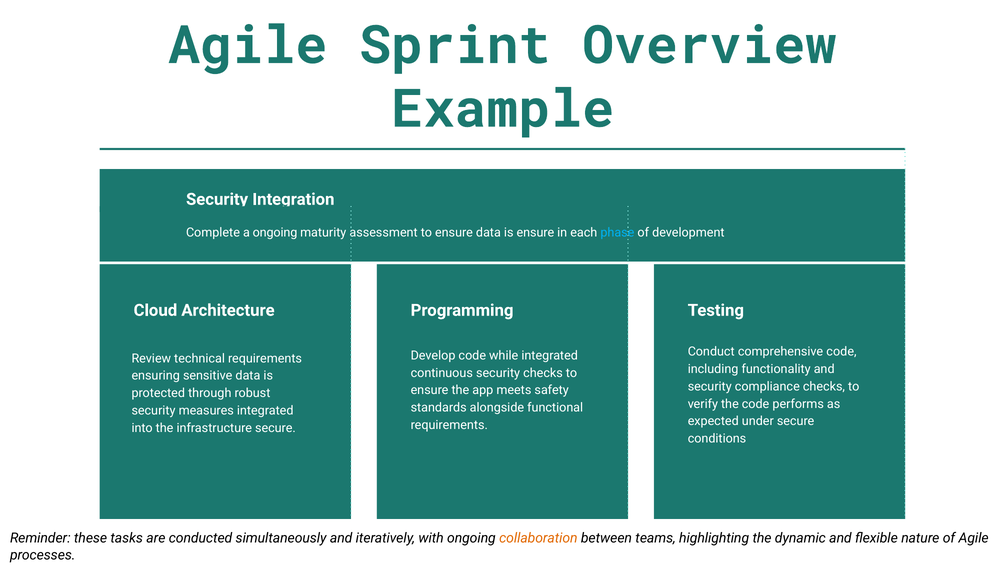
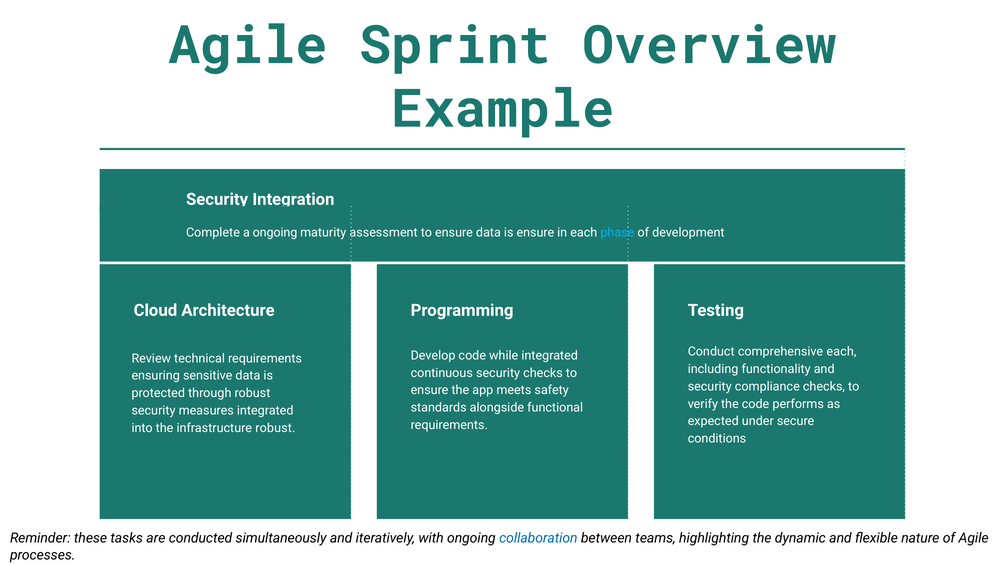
comprehensive code: code -> each (841, 352)
infrastructure secure: secure -> robust (275, 428)
collaboration colour: orange -> blue (538, 539)
